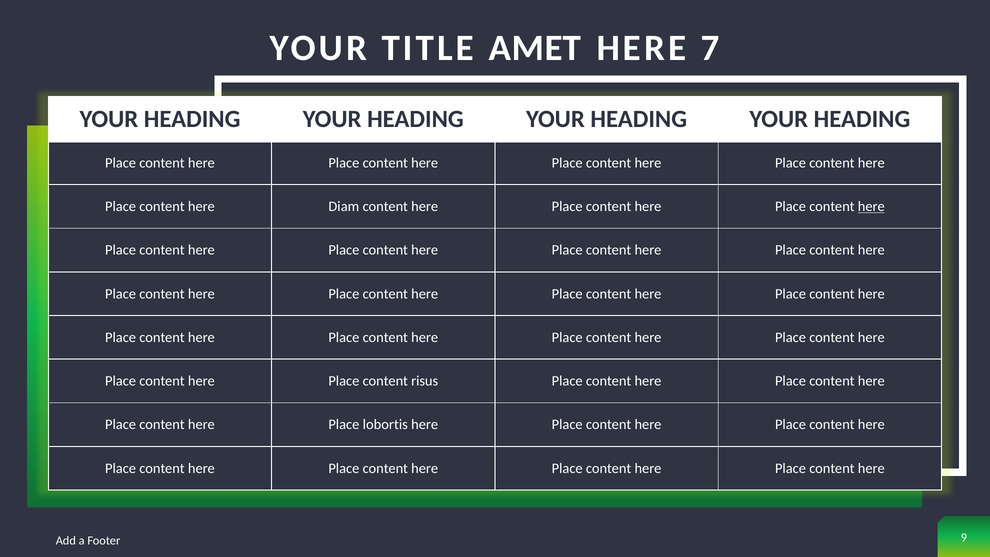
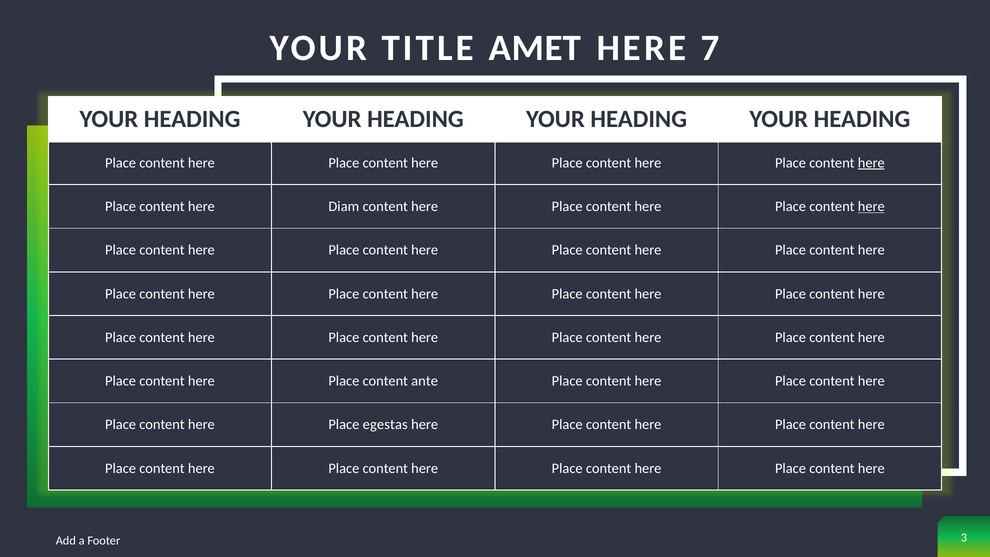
here underline: none -> present (871, 163)
risus: risus -> ante (425, 381)
lobortis: lobortis -> egestas (385, 425)
9: 9 -> 3 (964, 537)
